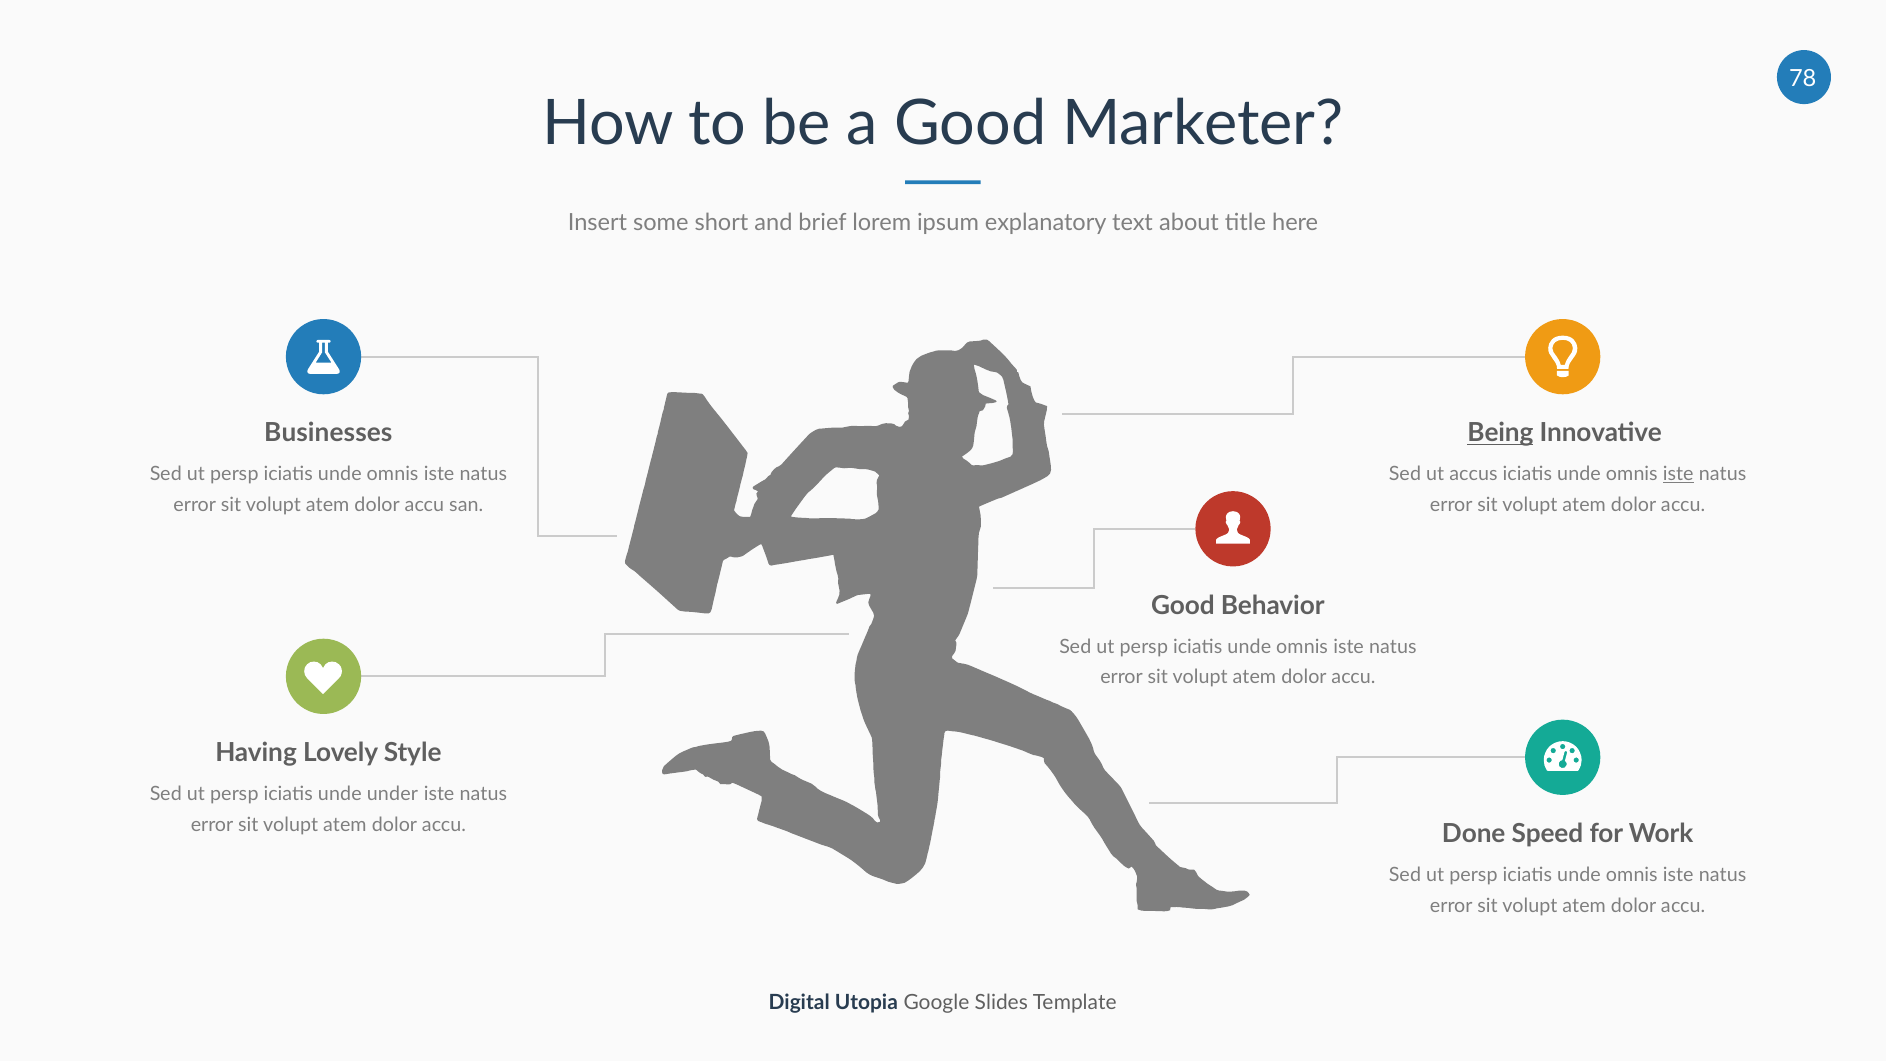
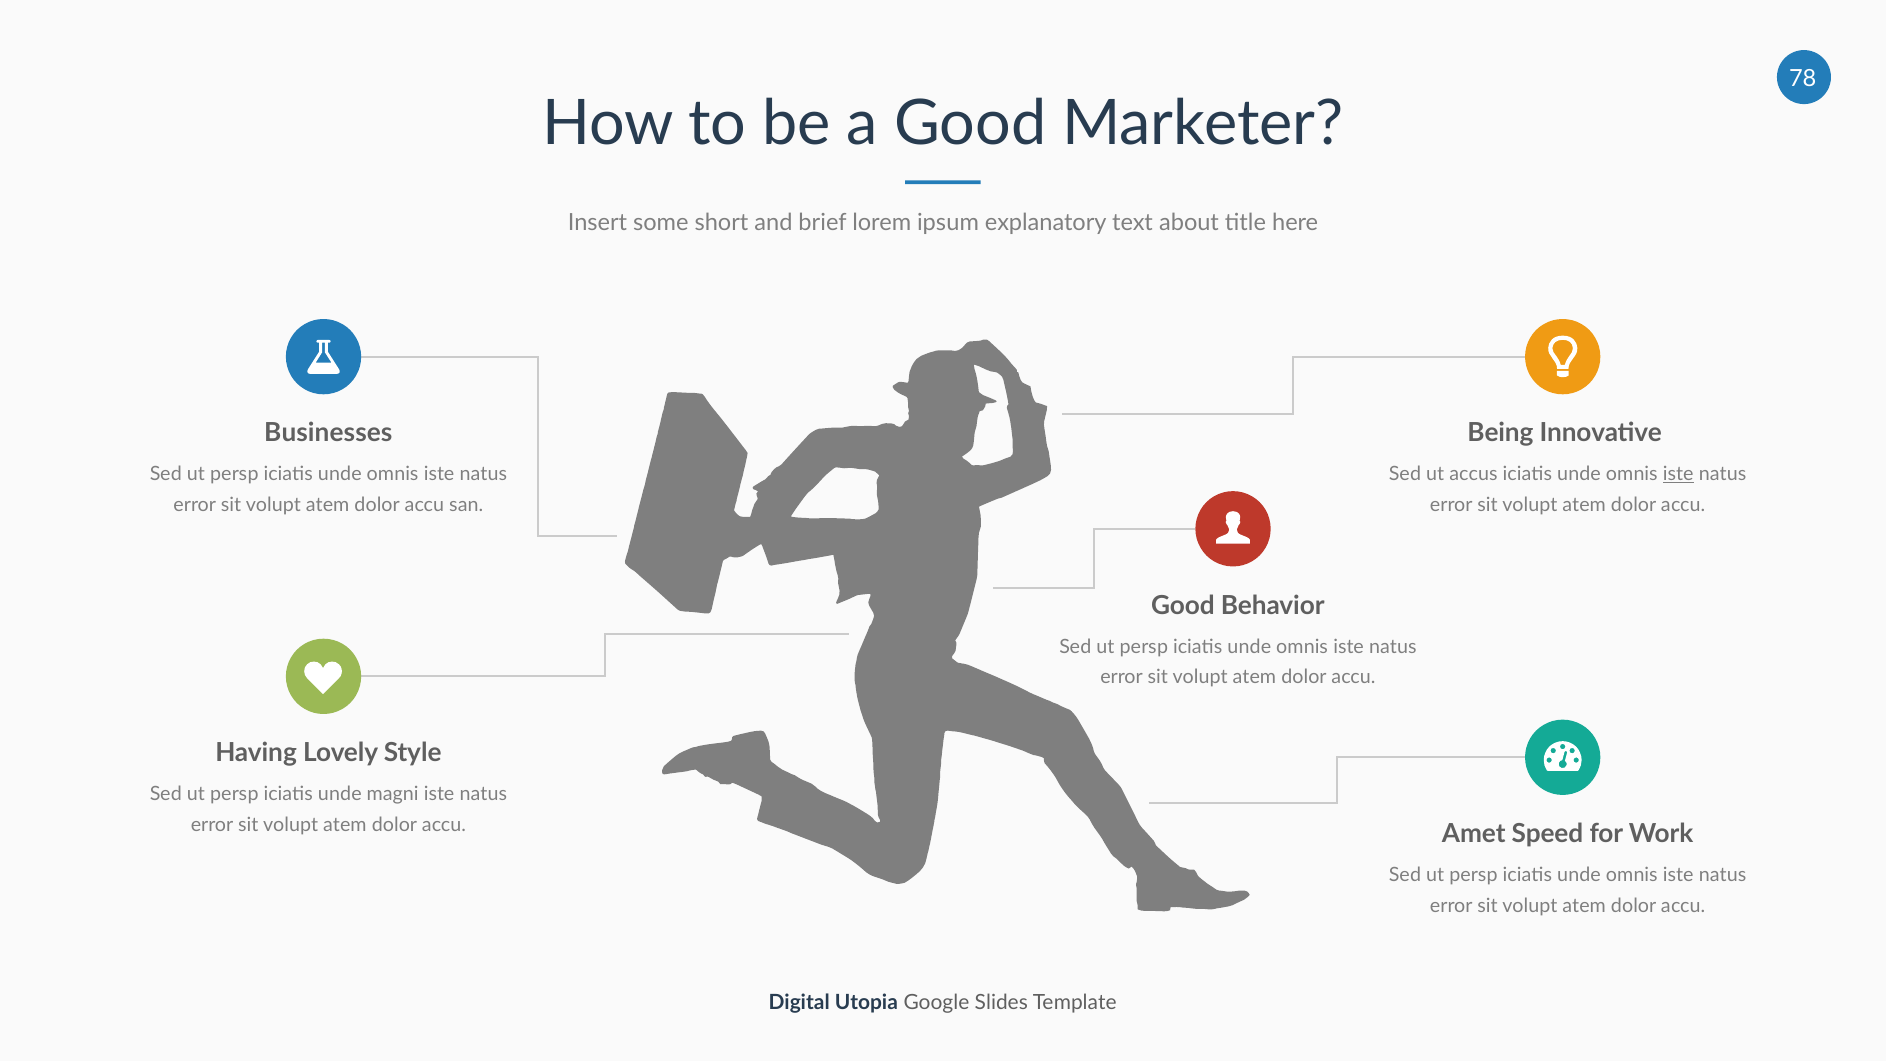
Being underline: present -> none (1500, 433)
under: under -> magni (393, 794)
Done: Done -> Amet (1474, 834)
